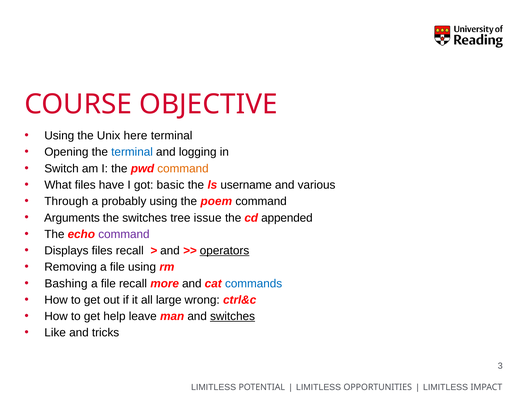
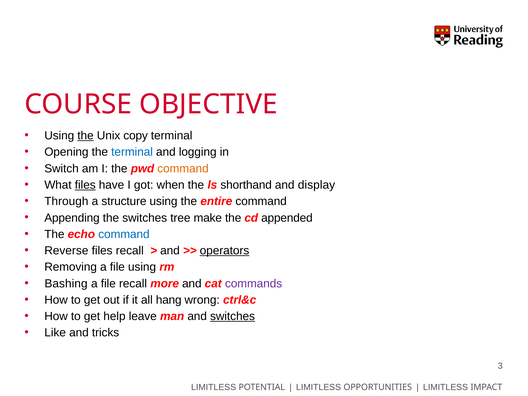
the underline: none -> present (86, 136)
here: here -> copy (136, 136)
files underline: none -> present (85, 185)
basic: basic -> when (171, 185)
username: username -> shorthand (246, 185)
various: various -> display (316, 185)
probably: probably -> structure (124, 201)
poem: poem -> entire (216, 201)
Arguments: Arguments -> Appending (72, 218)
issue: issue -> make (208, 218)
command colour: purple -> blue (124, 234)
Displays: Displays -> Reverse (66, 251)
commands colour: blue -> purple (254, 283)
large: large -> hang (169, 300)
